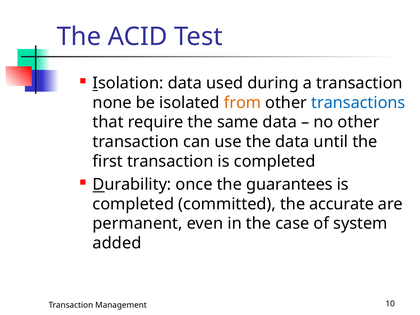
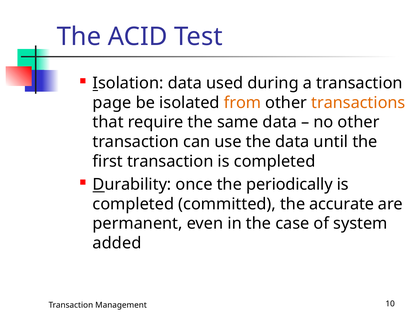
none: none -> page (112, 103)
transactions colour: blue -> orange (358, 103)
guarantees: guarantees -> periodically (289, 184)
